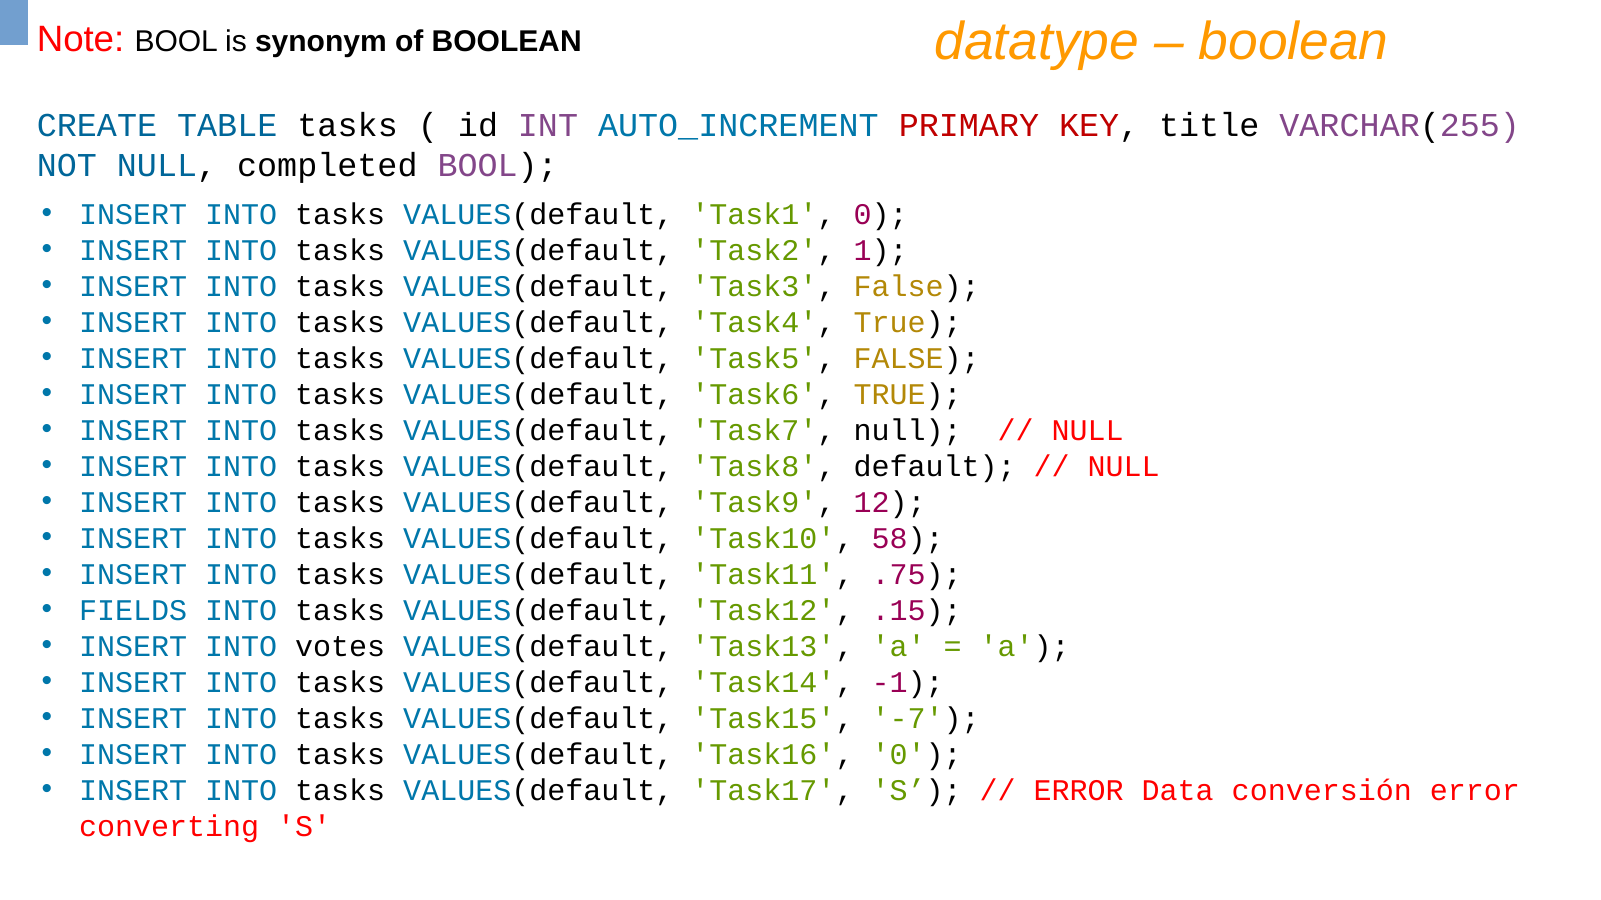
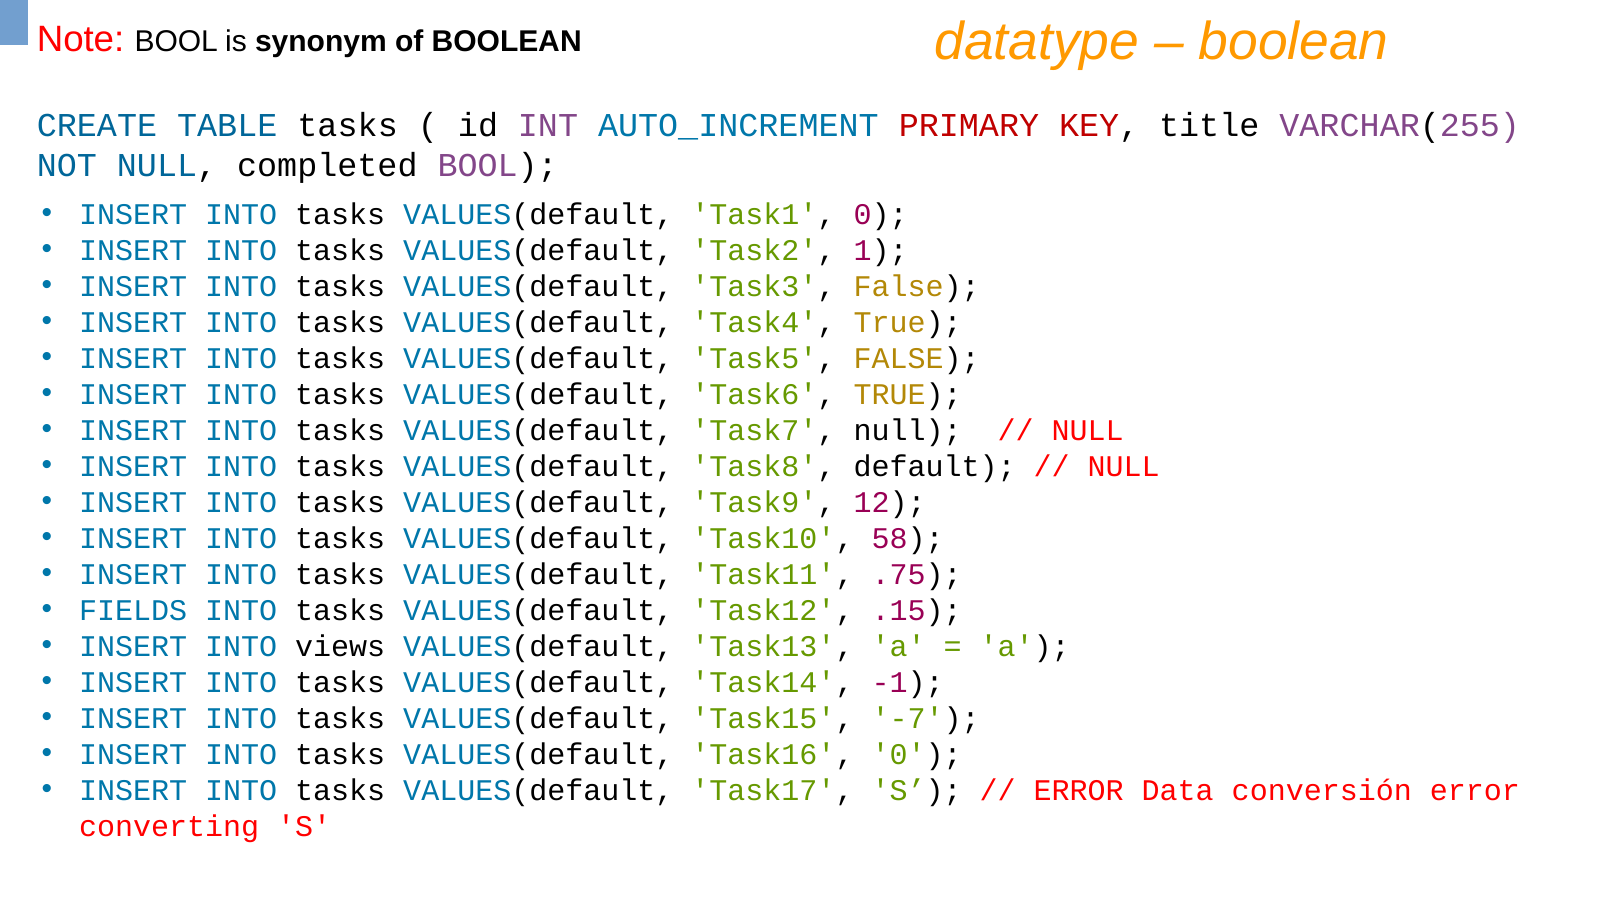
votes: votes -> views (340, 647)
